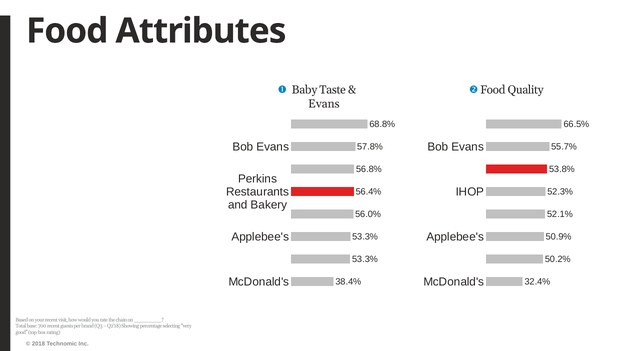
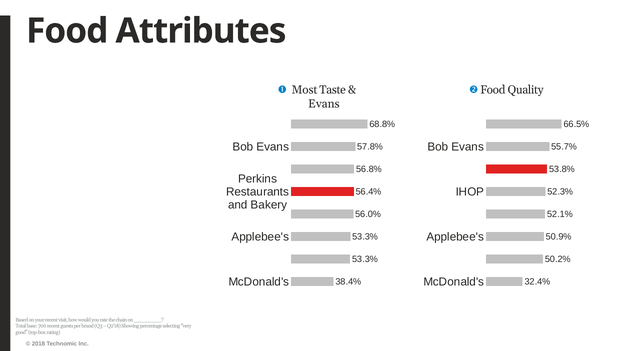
Baby: Baby -> Most (305, 90)
